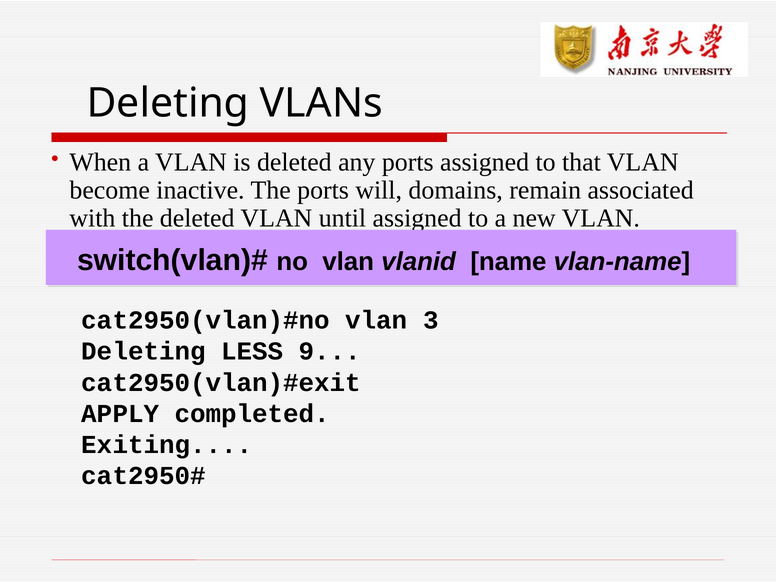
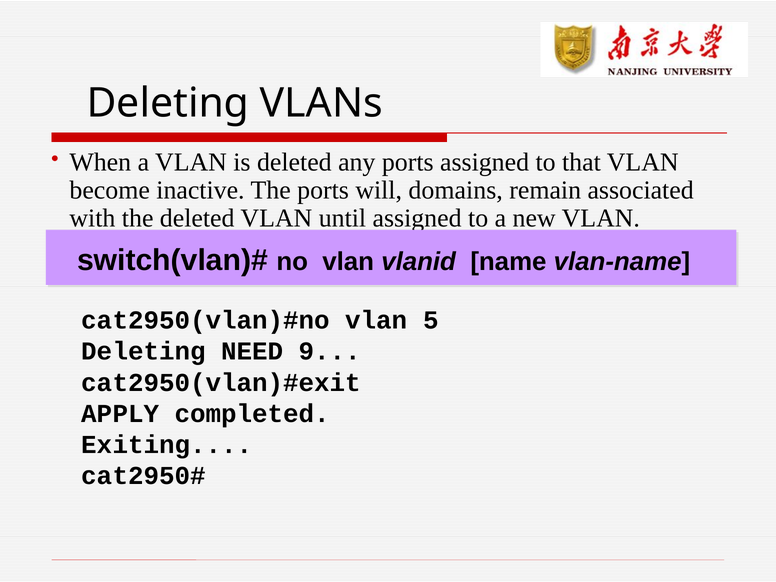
3: 3 -> 5 (431, 320)
LESS: LESS -> NEED (252, 351)
